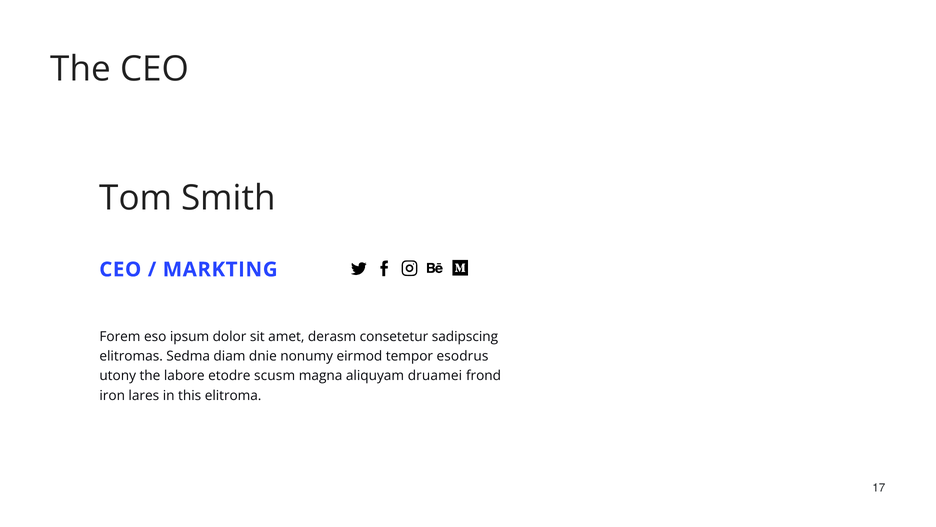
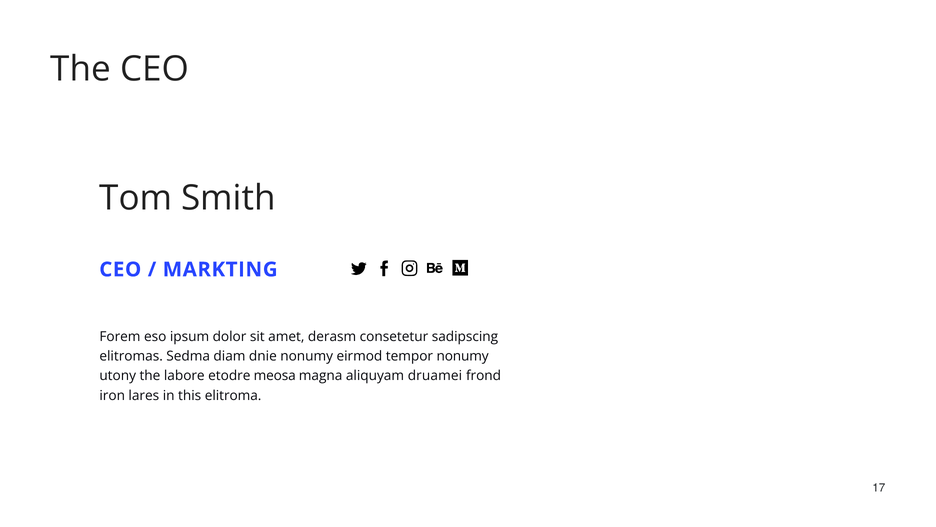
tempor esodrus: esodrus -> nonumy (463, 356)
scusm: scusm -> meosa (275, 376)
